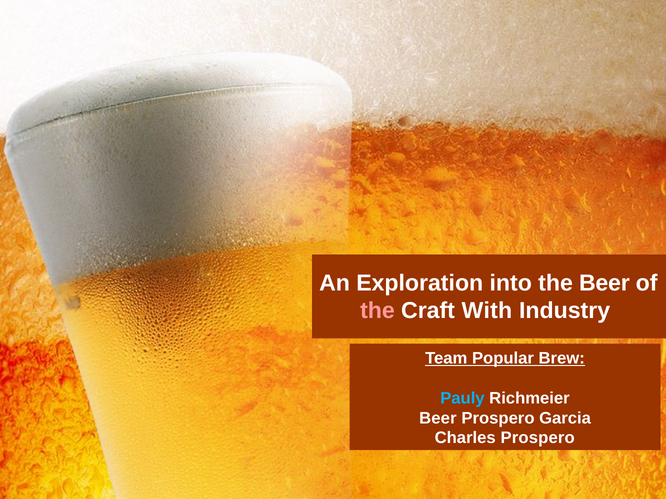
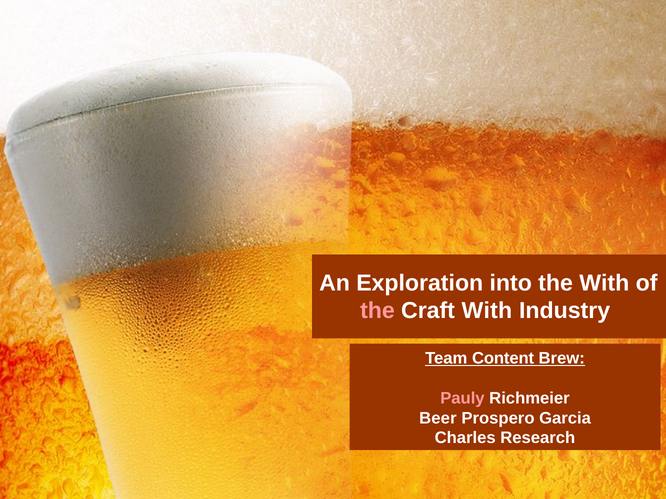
the Beer: Beer -> With (604, 283)
Popular: Popular -> Content (503, 358)
Pauly colour: light blue -> pink (462, 398)
Charles Prospero: Prospero -> Research (538, 438)
